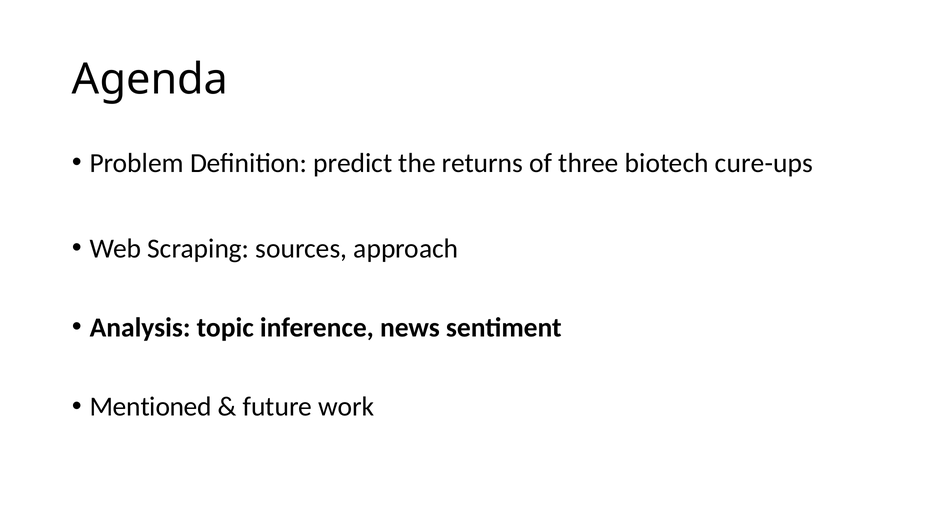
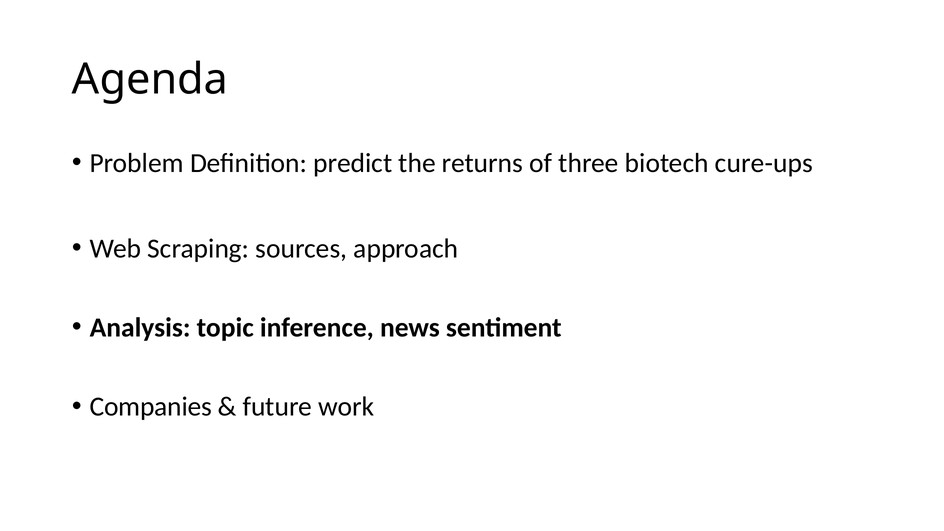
Mentioned: Mentioned -> Companies (151, 406)
